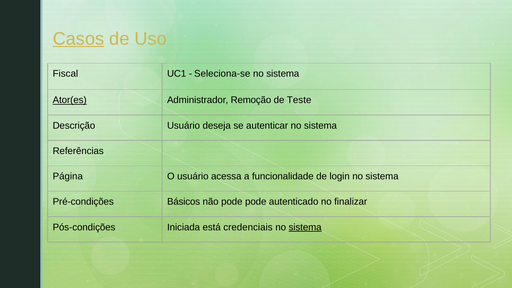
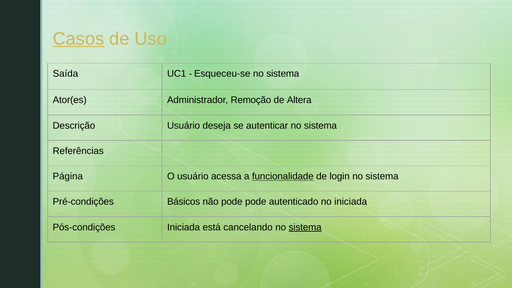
Fiscal: Fiscal -> Saída (65, 74)
Seleciona-se: Seleciona-se -> Esqueceu-se (222, 74)
Ator(es underline: present -> none (70, 100)
Teste: Teste -> Altera (299, 100)
funcionalidade underline: none -> present (283, 176)
no finalizar: finalizar -> iniciada (351, 202)
credenciais: credenciais -> cancelando (248, 227)
